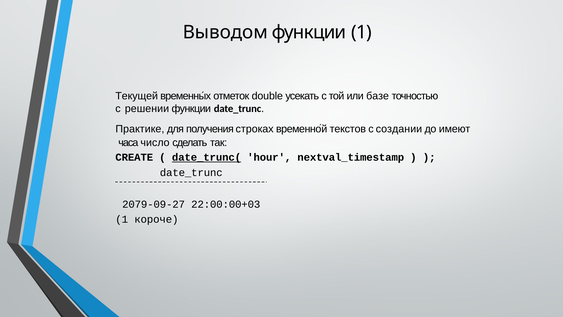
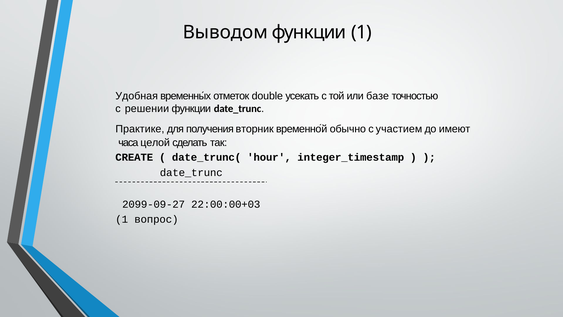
Текущей: Текущей -> Удобная (137, 96)
строках: строках -> вторник (255, 129)
текстов: текстов -> обычно (348, 129)
создании: создании -> участием (399, 129)
число: число -> целой (155, 143)
date_trunc( underline: present -> none (207, 157)
nextval_timestamp: nextval_timestamp -> integer_timestamp (351, 157)
2079-09-27: 2079-09-27 -> 2099-09-27 (154, 204)
короче: короче -> вопрос (156, 219)
